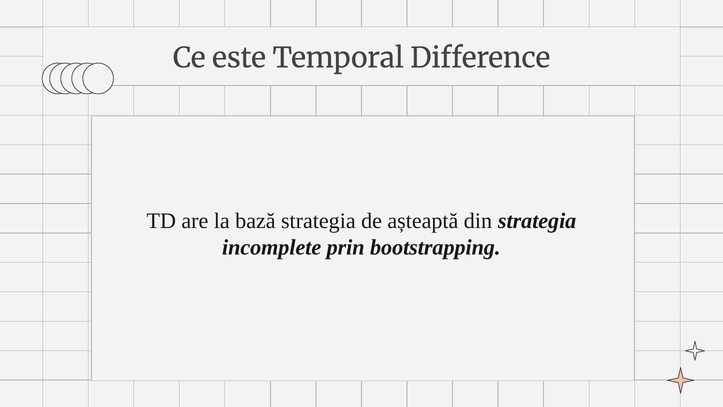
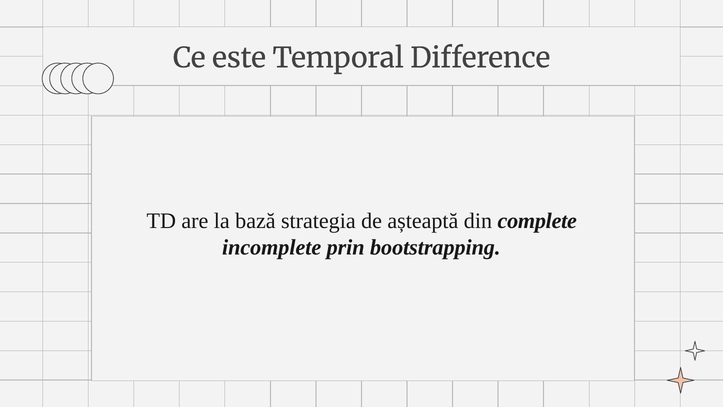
din strategia: strategia -> complete (537, 221)
